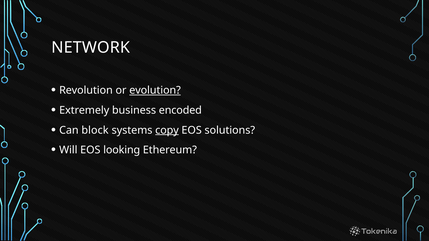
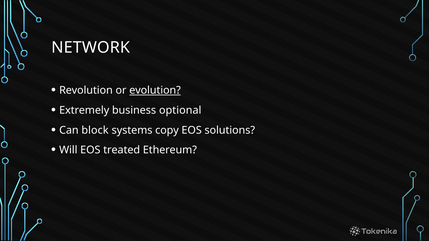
encoded: encoded -> optional (180, 110)
copy underline: present -> none (167, 130)
looking: looking -> treated (122, 150)
